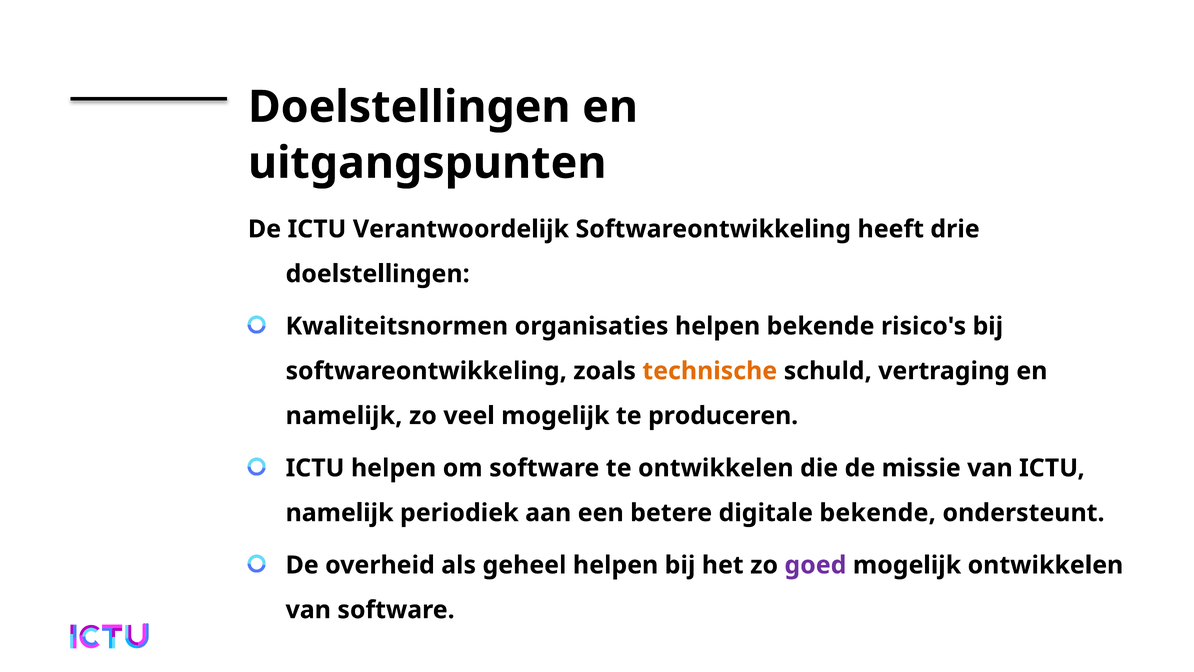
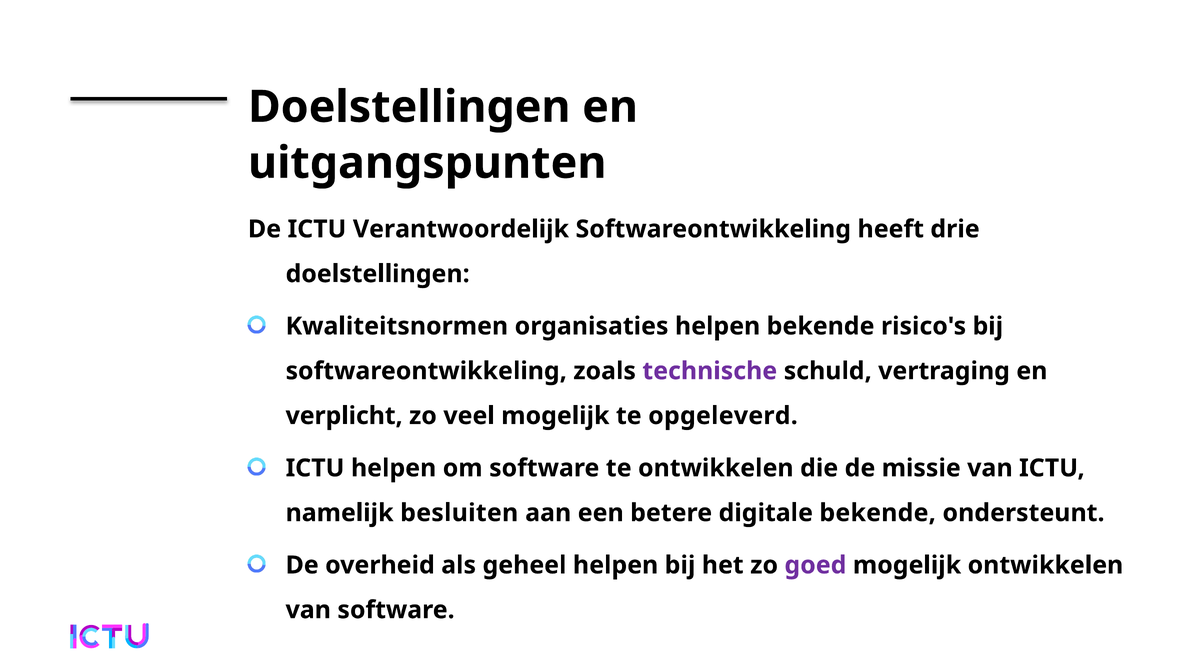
technische colour: orange -> purple (710, 371)
namelijk: namelijk -> verplicht (344, 416)
produceren: produceren -> opgeleverd (723, 416)
periodiek: periodiek -> besluiten (459, 513)
